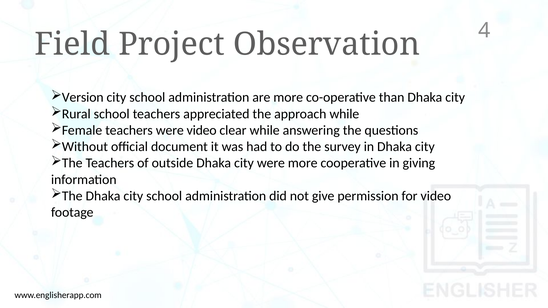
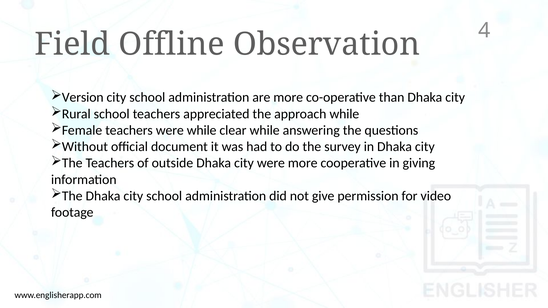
Project: Project -> Offline (172, 44)
were video: video -> while (202, 130)
